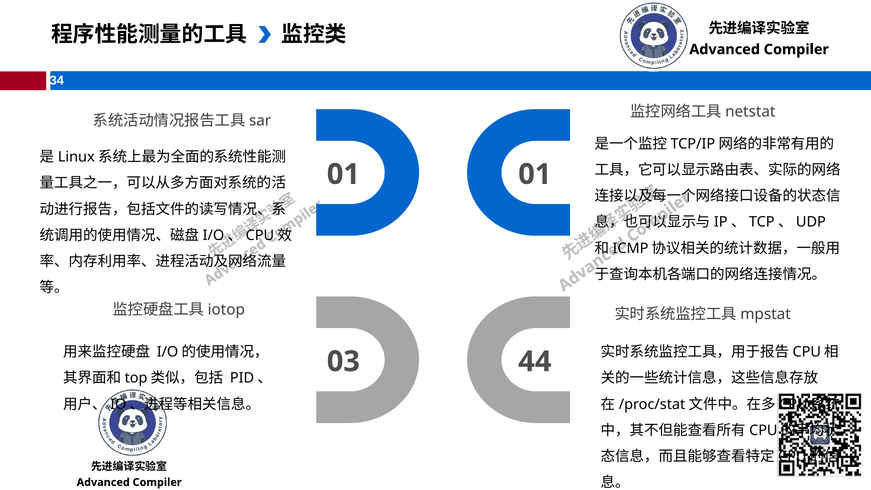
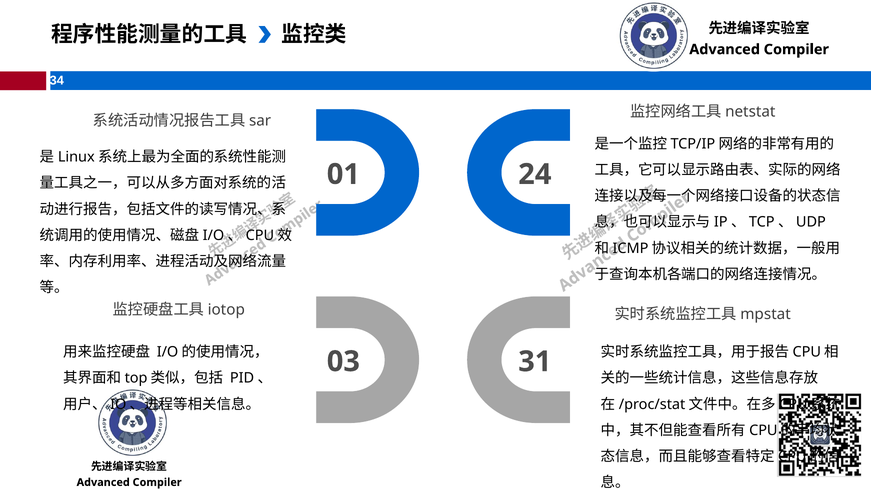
01 01: 01 -> 24 (535, 174)
44: 44 -> 31 (535, 362)
